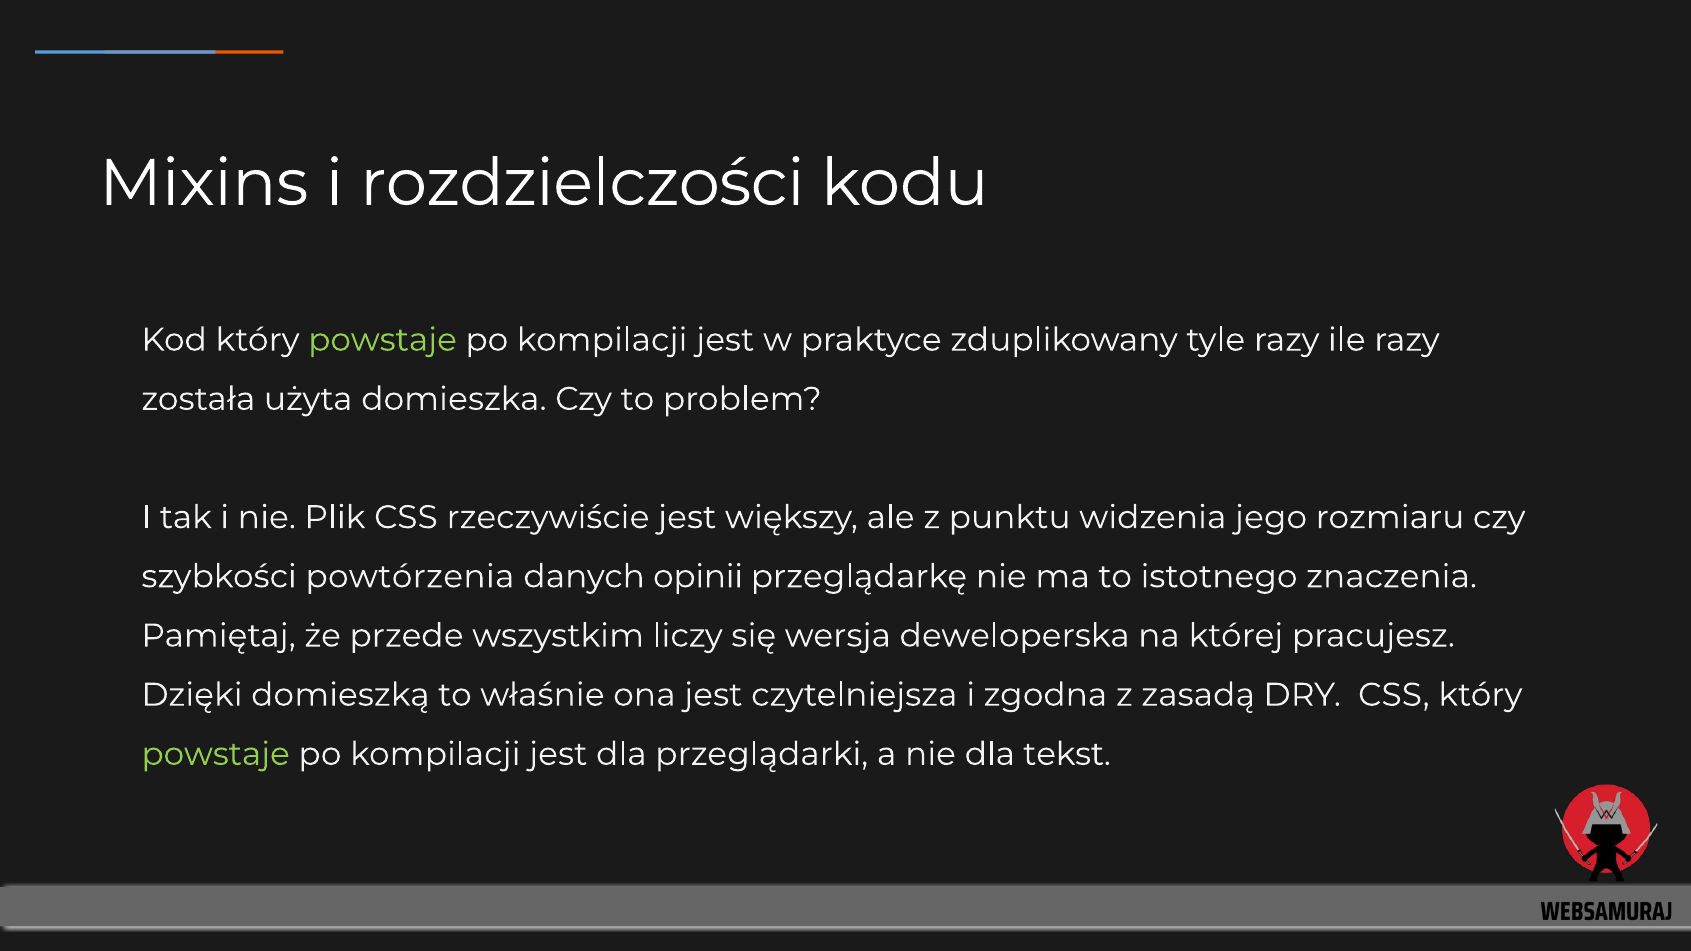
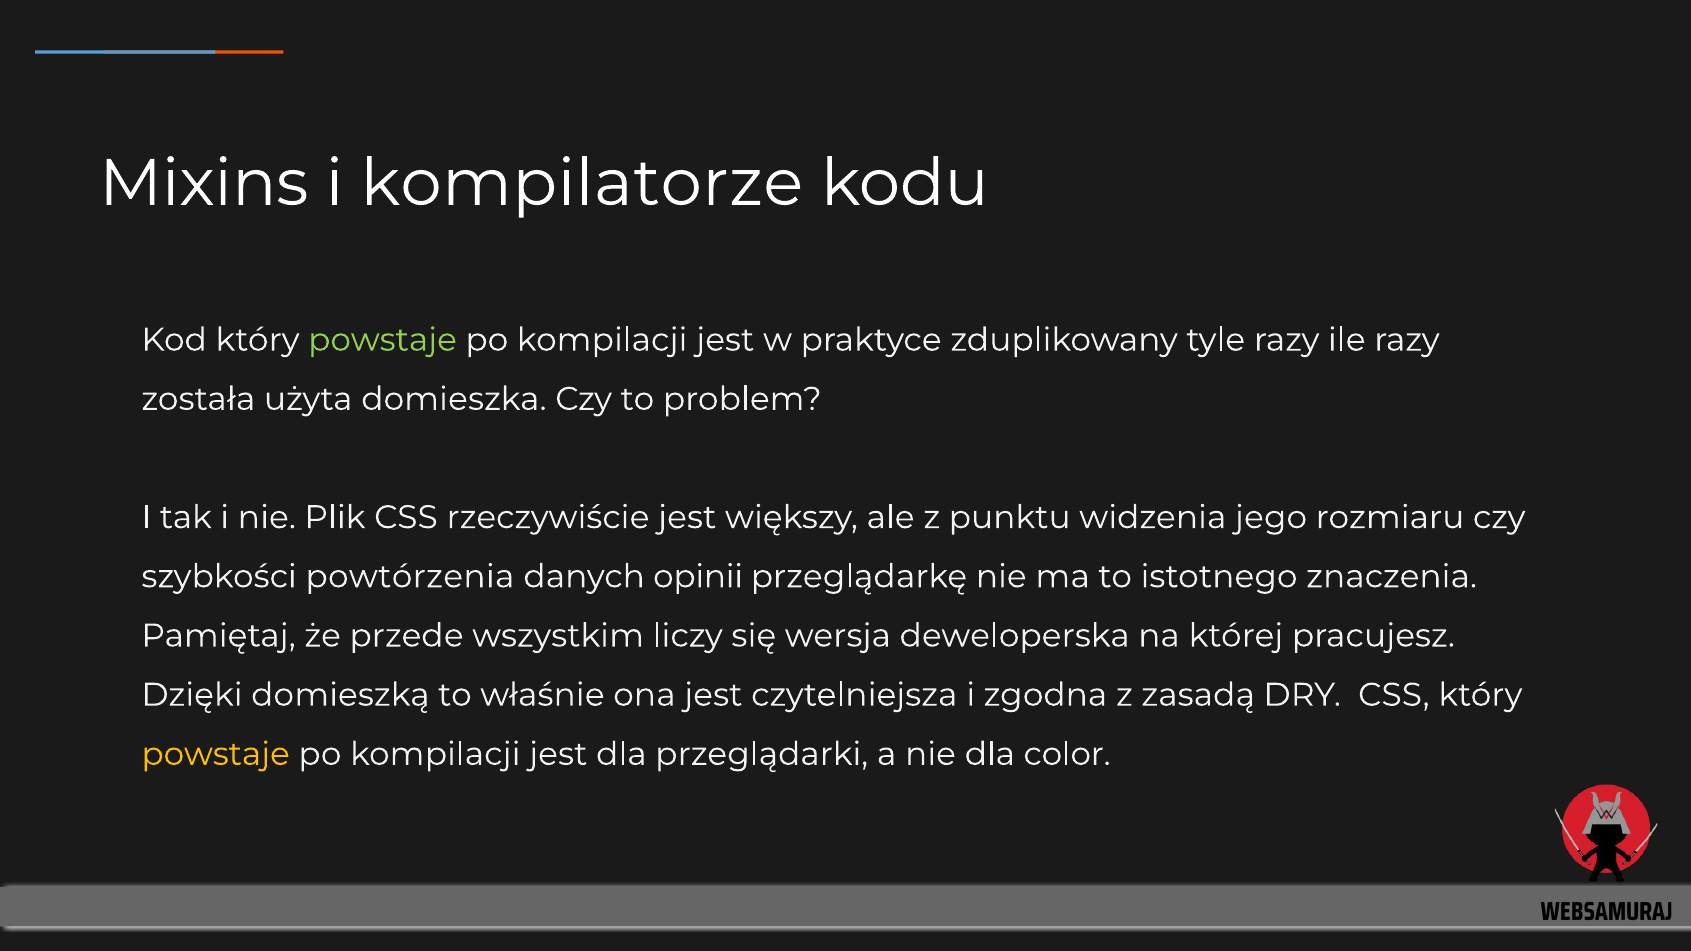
rozdzielczości: rozdzielczości -> kompilatorze (582, 183)
powstaje colour: light green -> yellow (216, 754)
tekst: tekst -> color (1067, 754)
